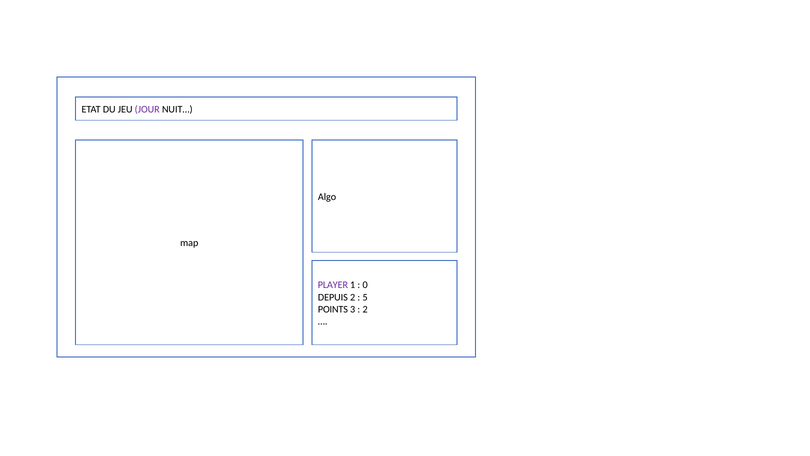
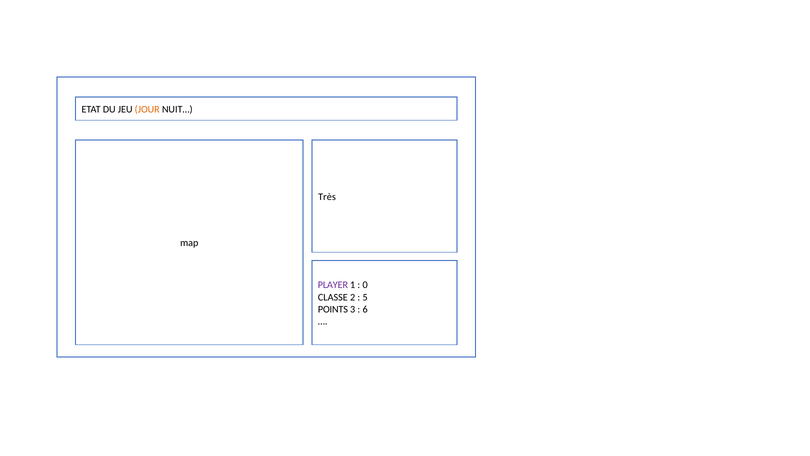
JOUR colour: purple -> orange (147, 109)
Algo: Algo -> Très (327, 197)
DEPUIS: DEPUIS -> CLASSE (333, 297)
2: 2 -> 6 (365, 309)
